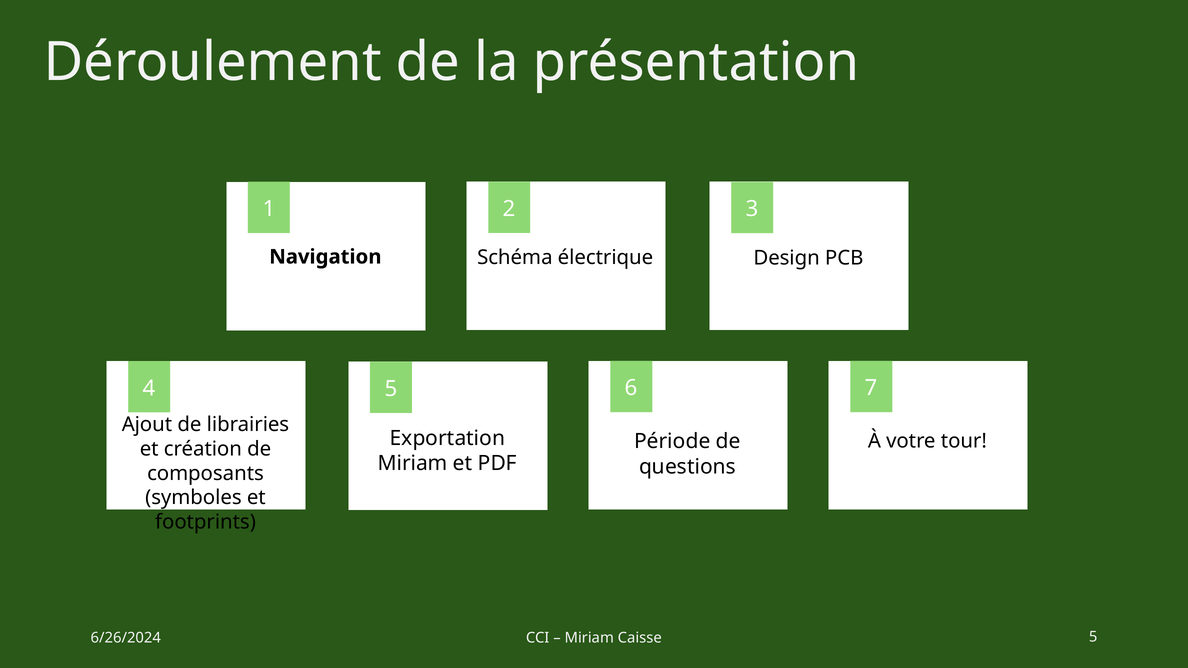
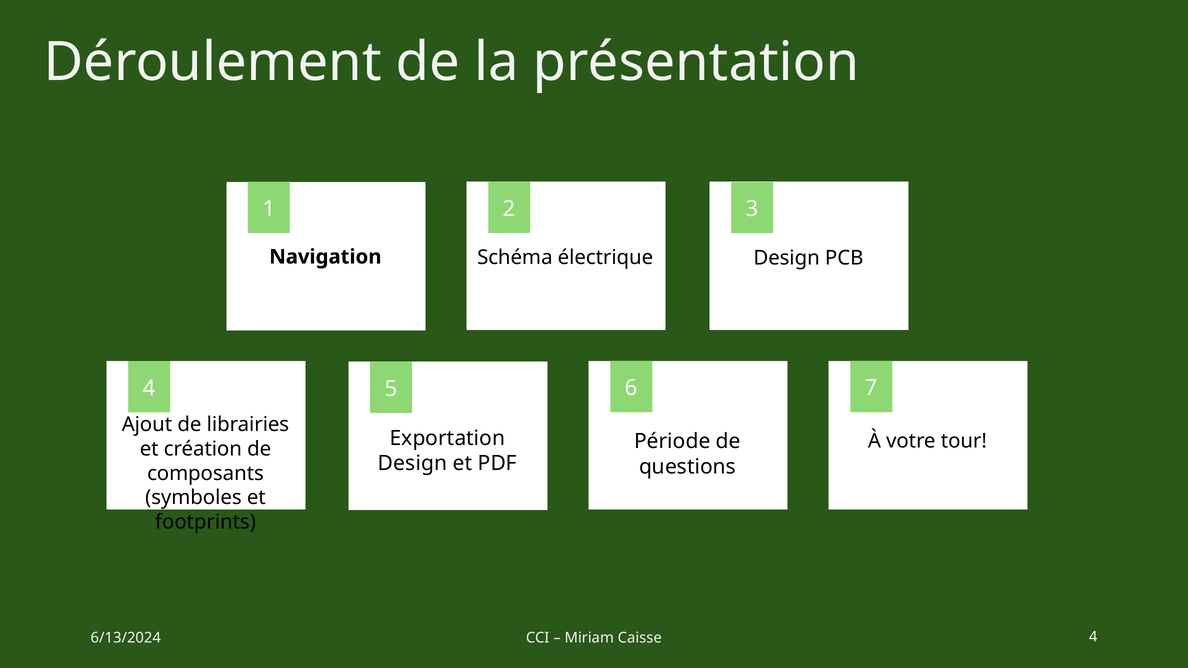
Miriam: Miriam -> Design (413, 464)
6/26/2024: 6/26/2024 -> 6/13/2024 (126, 638)
Caisse 5: 5 -> 4 (1093, 637)
